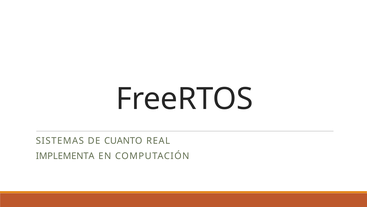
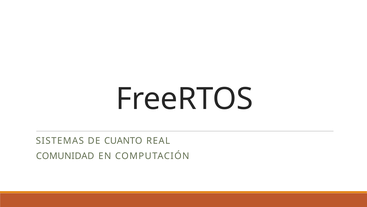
IMPLEMENTA: IMPLEMENTA -> COMUNIDAD (65, 156)
